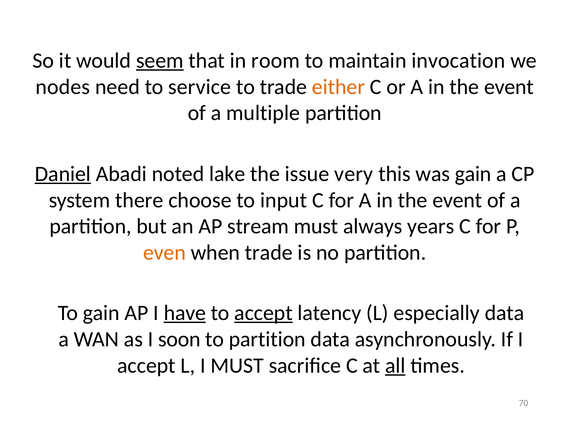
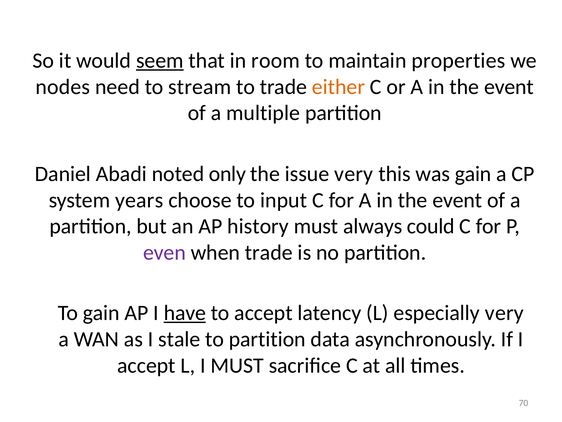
invocation: invocation -> properties (458, 60)
service: service -> stream (200, 87)
Daniel underline: present -> none (63, 174)
lake: lake -> only (227, 174)
there: there -> years (139, 200)
stream: stream -> history (258, 226)
years: years -> could (431, 226)
even colour: orange -> purple (164, 252)
accept underline: present -> none (263, 313)
especially data: data -> very (504, 313)
soon: soon -> stale (179, 339)
all underline: present -> none (395, 365)
